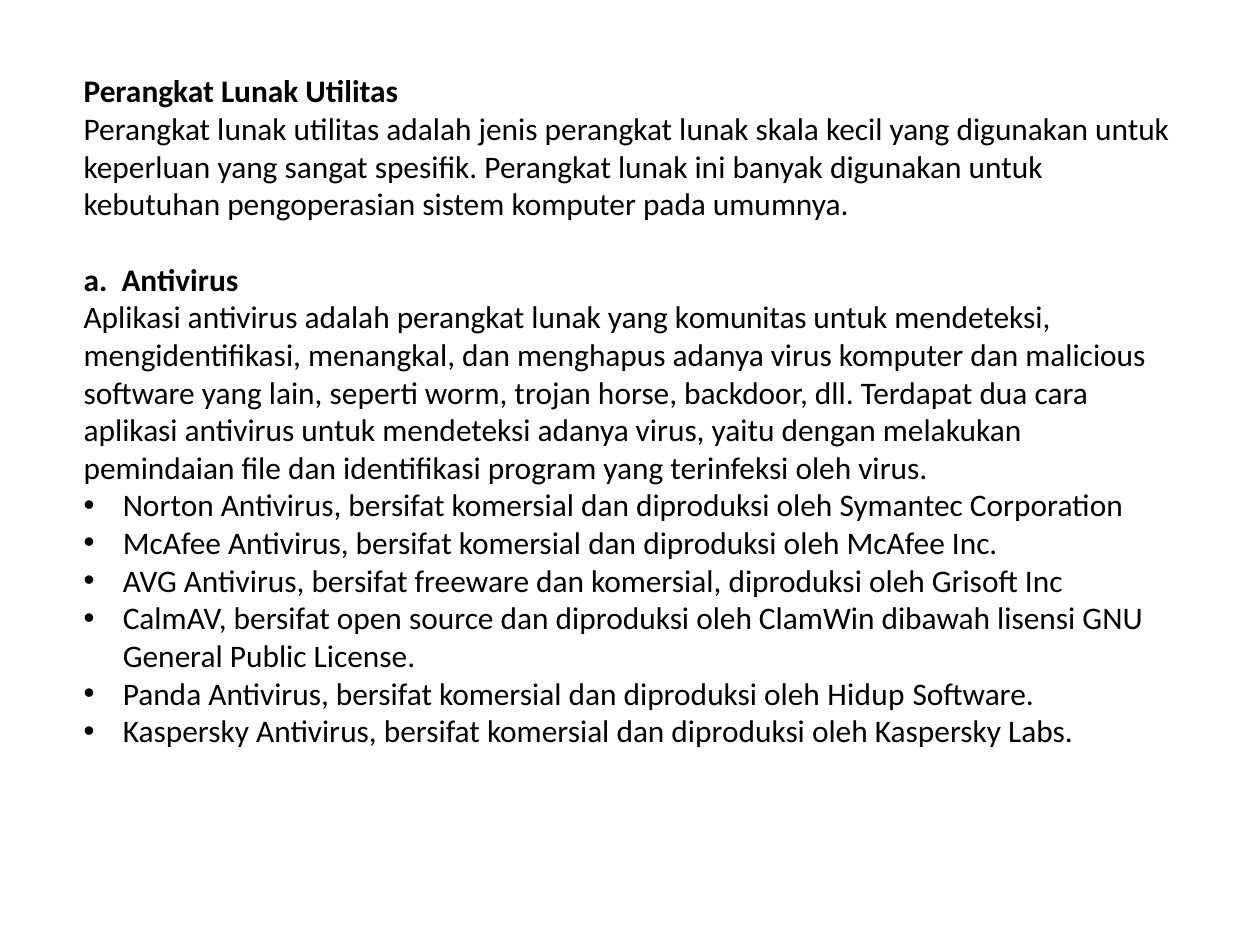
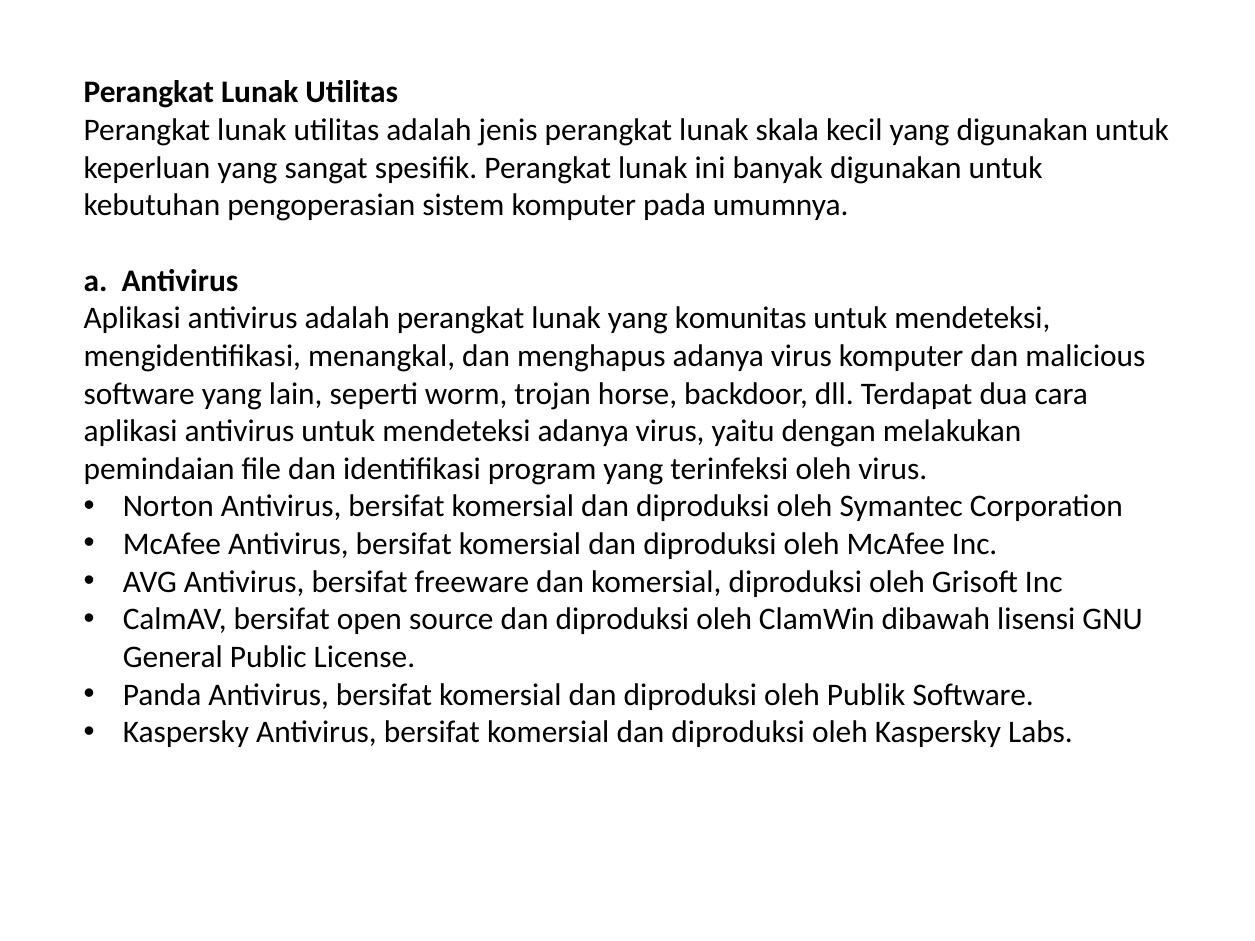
Hidup: Hidup -> Publik (866, 695)
